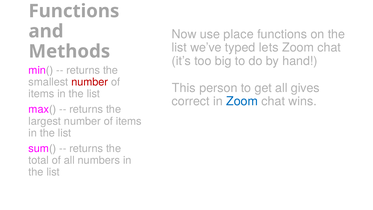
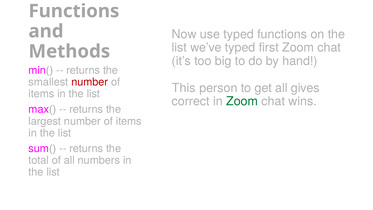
use place: place -> typed (239, 34)
lets: lets -> first (269, 48)
Zoom colour: blue -> green (242, 101)
